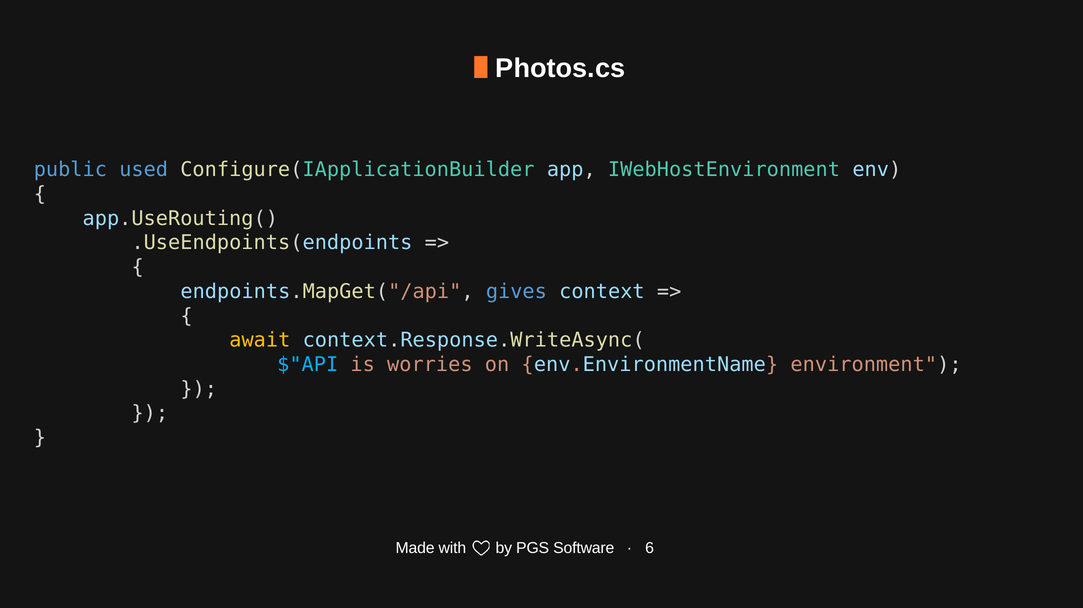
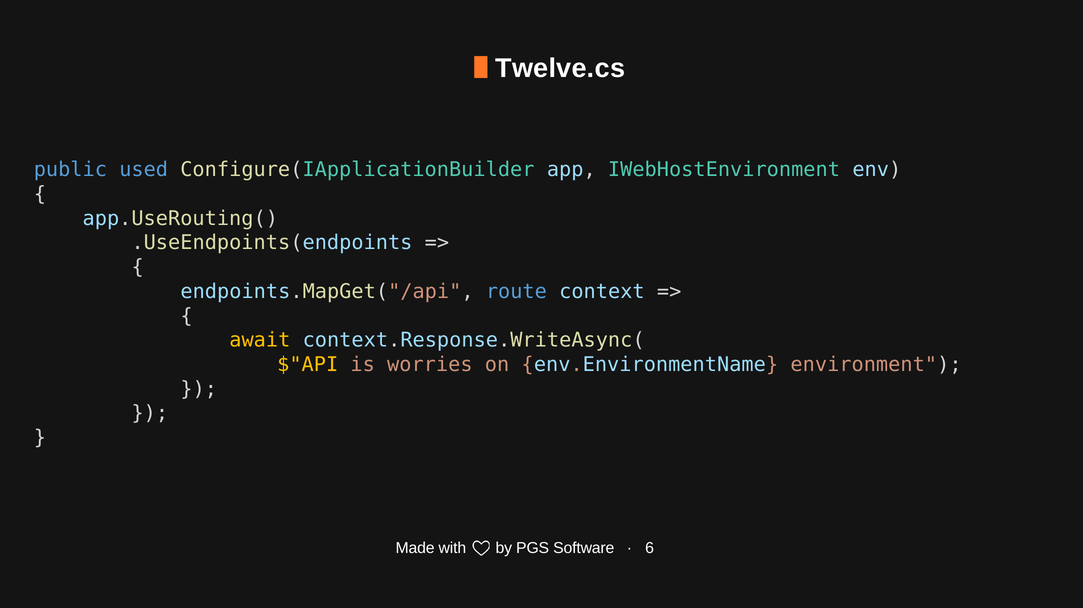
Photos.cs: Photos.cs -> Twelve.cs (560, 68)
gives: gives -> route (516, 291)
$"API colour: light blue -> yellow (308, 364)
